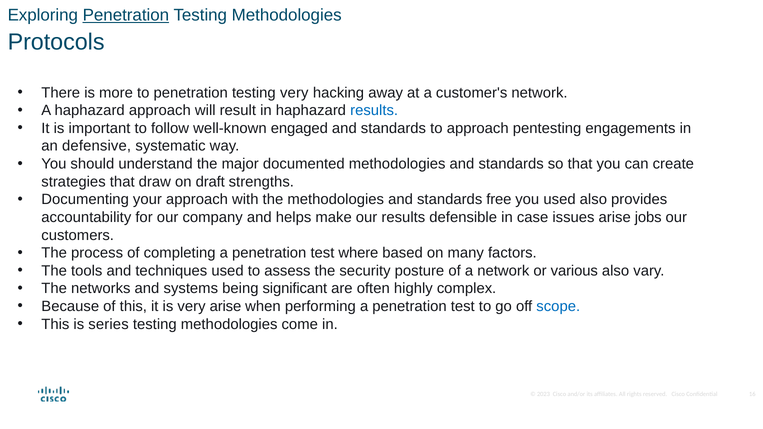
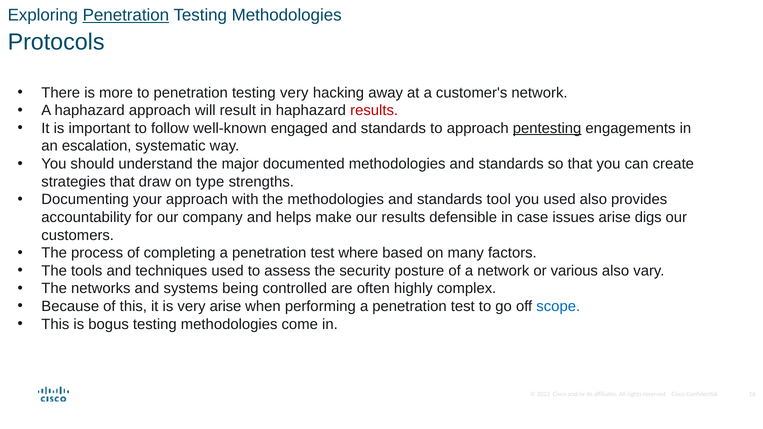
results colour: blue -> red (374, 111)
pentesting underline: none -> present (547, 128)
defensive: defensive -> escalation (97, 146)
draft: draft -> type (210, 182)
free: free -> tool (499, 200)
jobs: jobs -> digs (648, 217)
significant: significant -> controlled (295, 289)
series: series -> bogus (109, 324)
